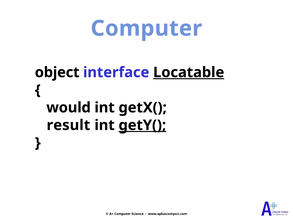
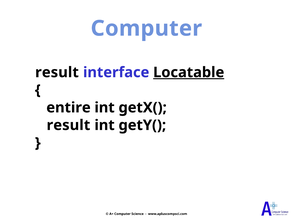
object: object -> result (57, 72)
would: would -> entire (68, 107)
getY( underline: present -> none (142, 125)
